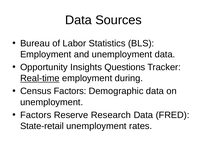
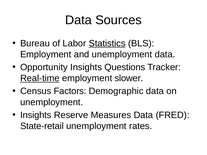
Statistics underline: none -> present (107, 43)
during: during -> slower (129, 78)
Factors: Factors -> Insights (36, 115)
Research: Research -> Measures (111, 115)
